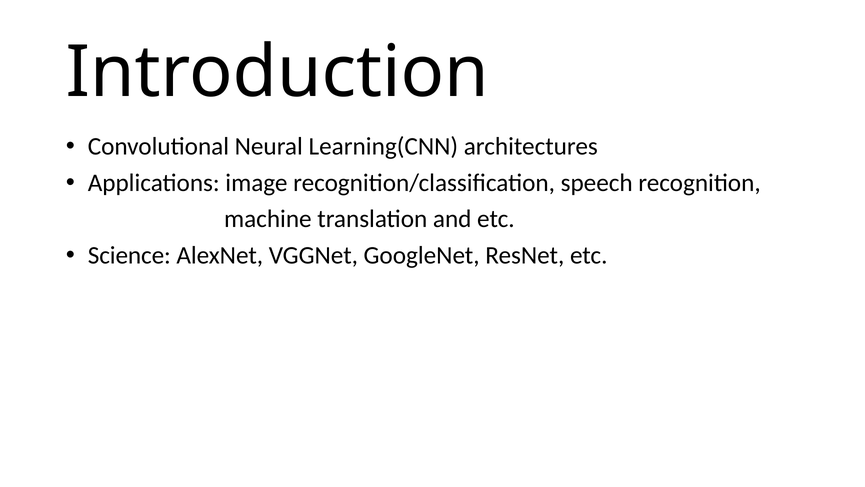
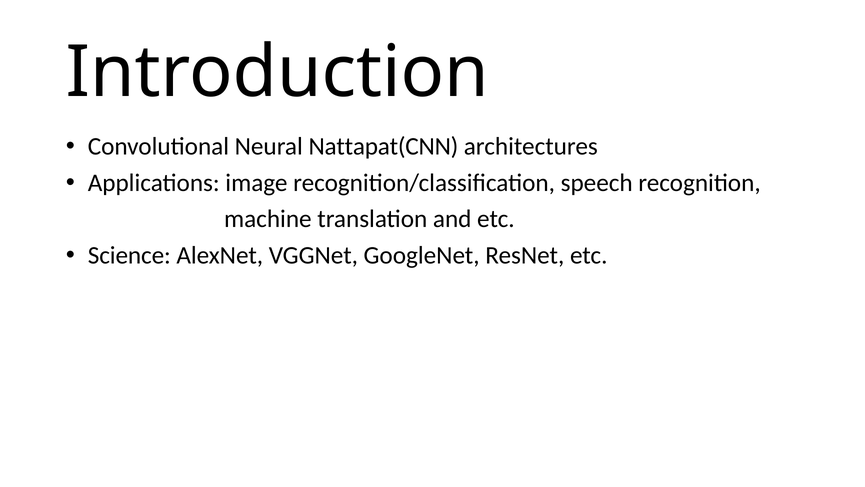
Learning(CNN: Learning(CNN -> Nattapat(CNN (383, 146)
